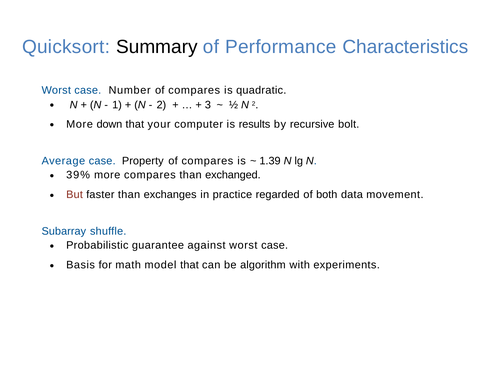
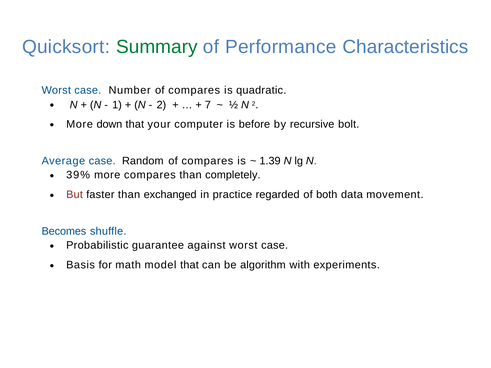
Summary colour: black -> green (157, 47)
3: 3 -> 7 (208, 105)
results: results -> before (254, 124)
Property: Property -> Random (143, 161)
exchanged: exchanged -> completely (233, 175)
exchanges: exchanges -> exchanged (170, 195)
Subarray: Subarray -> Becomes (64, 231)
